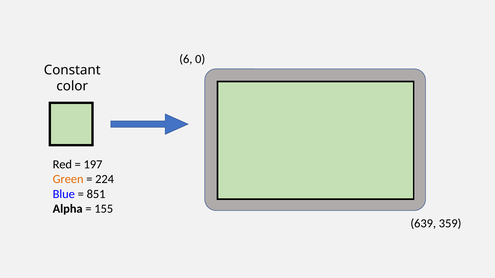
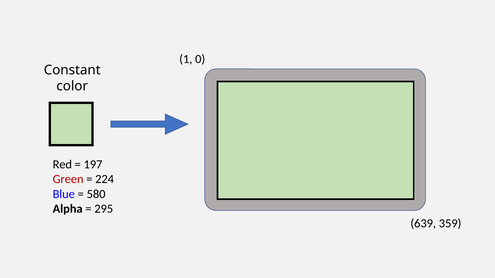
6: 6 -> 1 (186, 59)
Green colour: orange -> red (68, 179)
851: 851 -> 580 (96, 194)
155: 155 -> 295 (104, 209)
